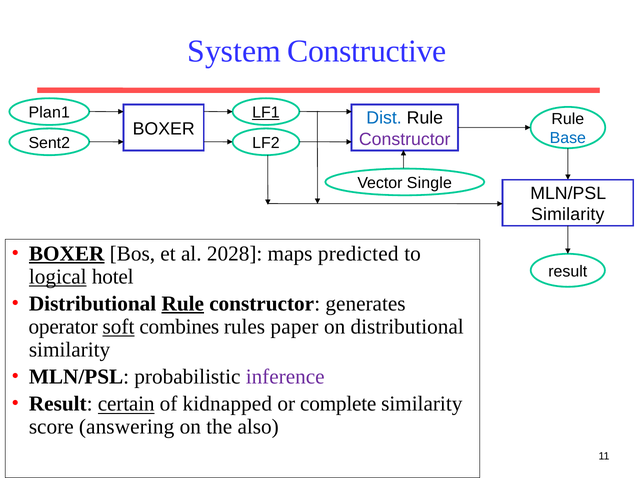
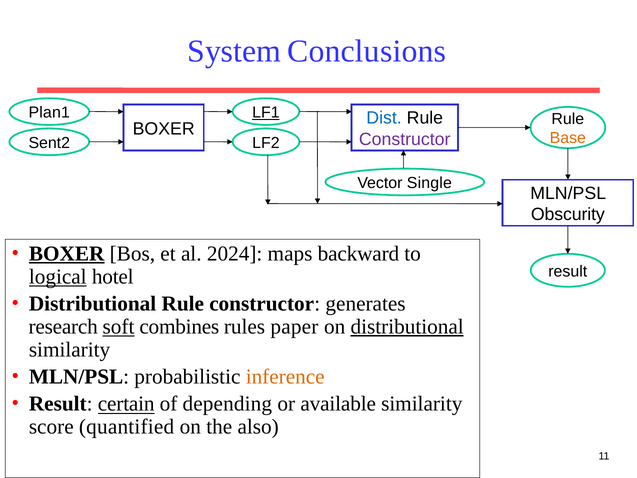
Constructive: Constructive -> Conclusions (367, 51)
Base colour: blue -> orange (568, 138)
Similarity: Similarity -> Obscurity (568, 214)
2028: 2028 -> 2024 (235, 253)
predicted: predicted -> backward (358, 253)
Rule underline: present -> none (183, 304)
operator: operator -> research (63, 326)
distributional underline: none -> present (407, 326)
inference colour: purple -> orange (285, 377)
kidnapped: kidnapped -> depending (227, 404)
complete: complete -> available (338, 404)
answering: answering -> quantified (127, 427)
